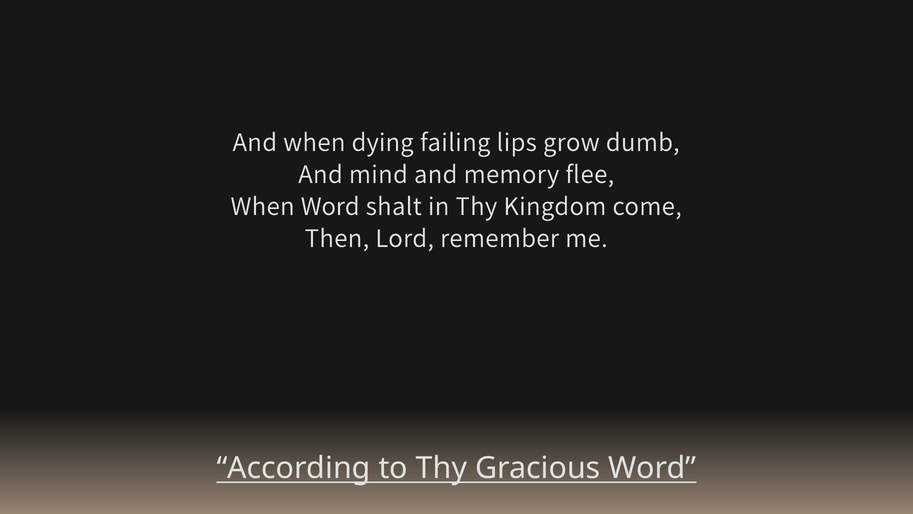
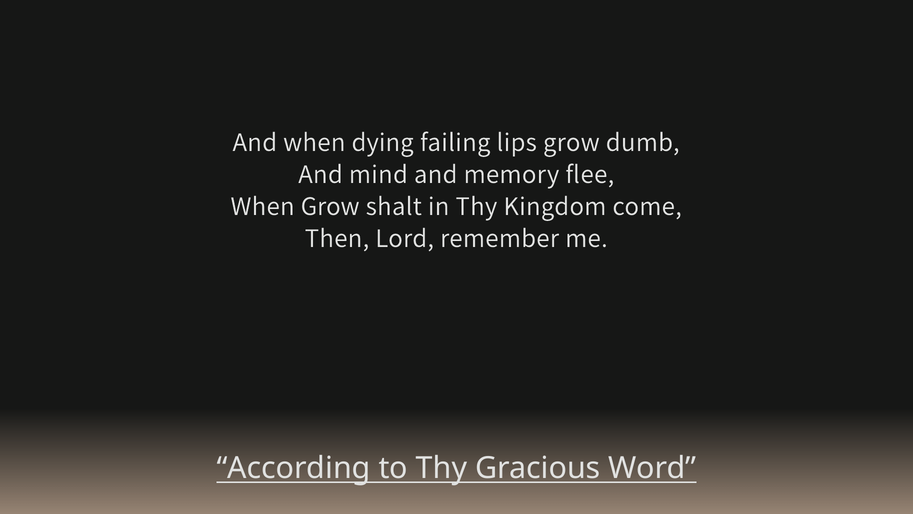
When Word: Word -> Grow (330, 206)
